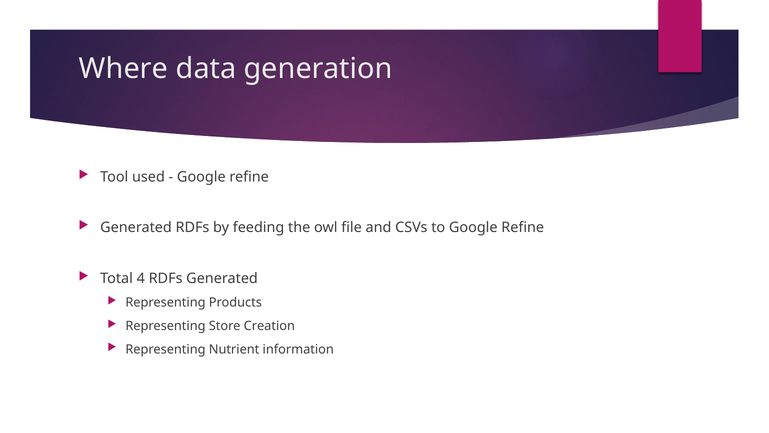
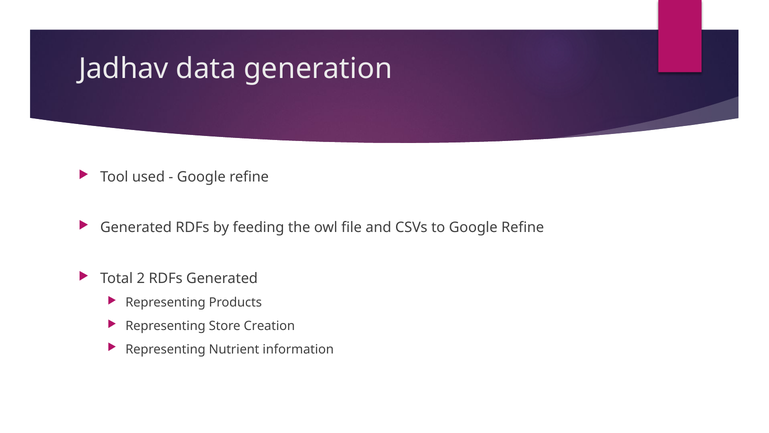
Where: Where -> Jadhav (124, 68)
4: 4 -> 2 (141, 278)
